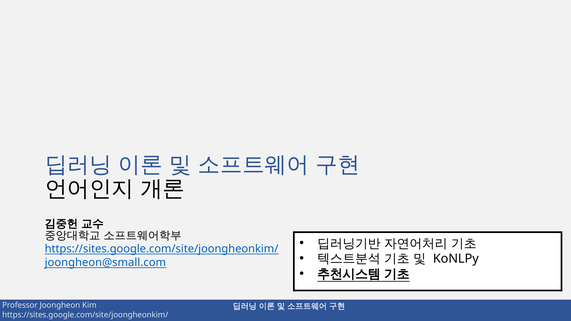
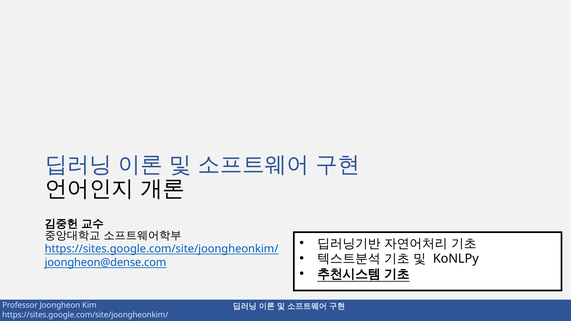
joongheon@small.com: joongheon@small.com -> joongheon@dense.com (105, 263)
